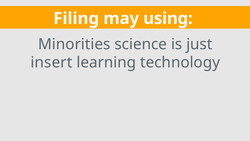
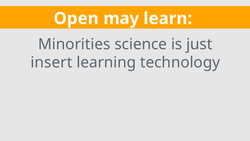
Filing: Filing -> Open (76, 18)
using: using -> learn (168, 18)
